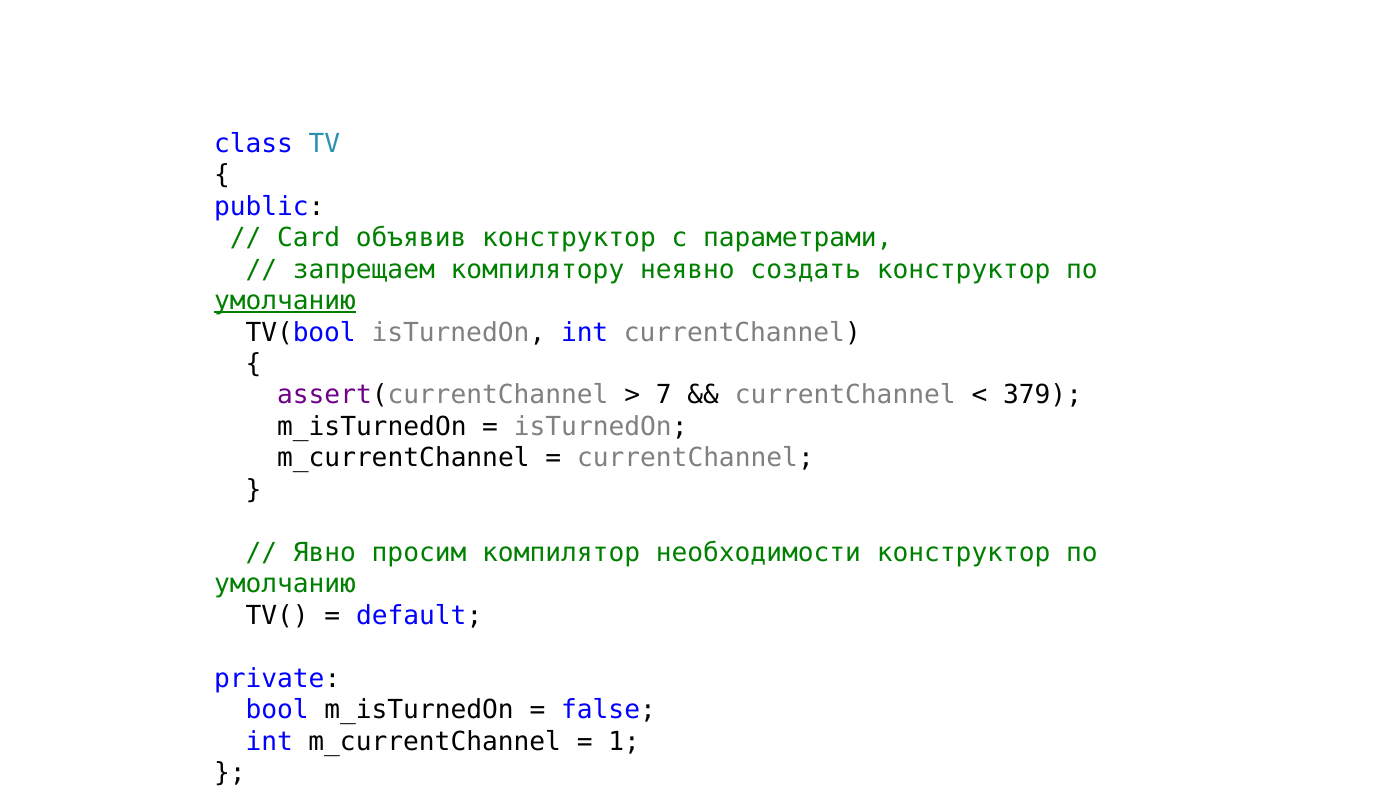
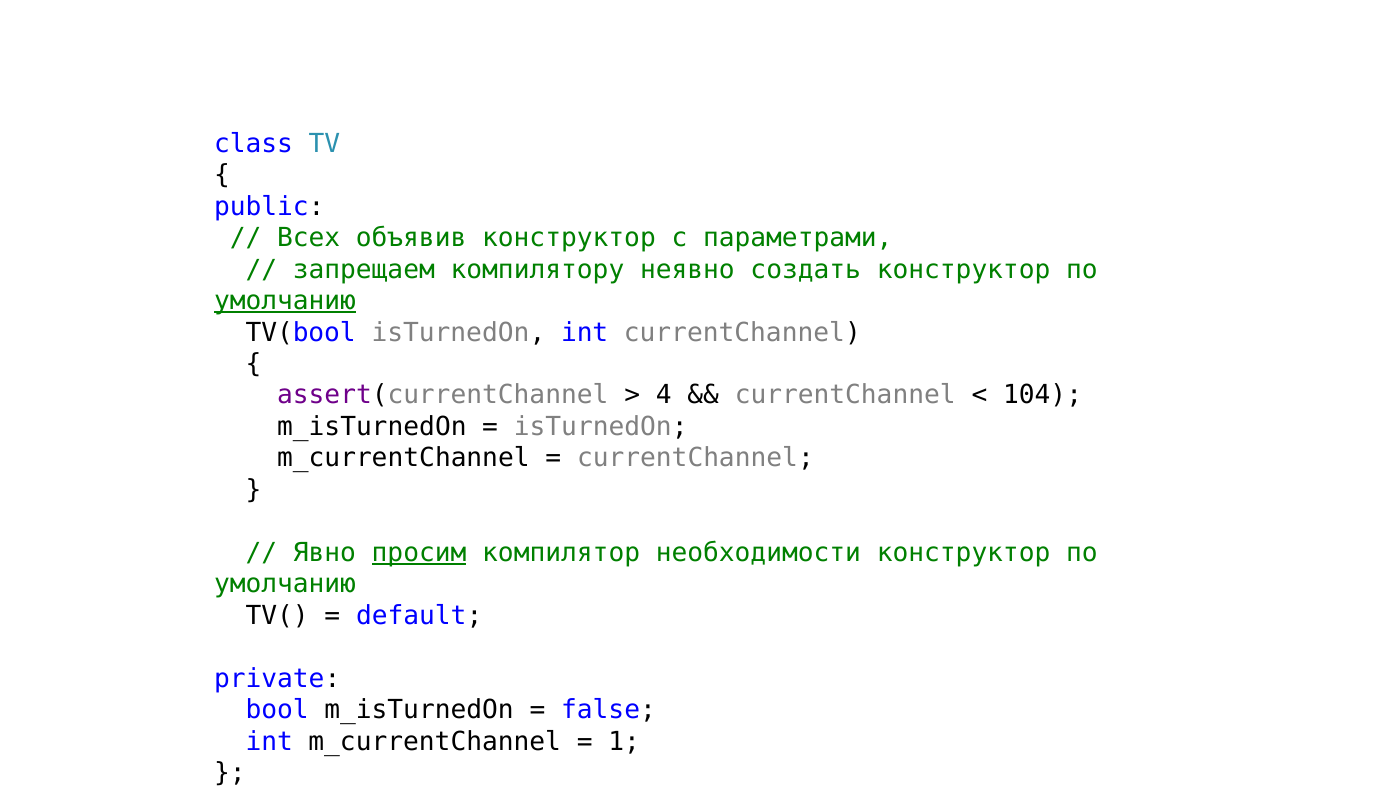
Card: Card -> Всех (309, 238)
7: 7 -> 4 (664, 395)
379: 379 -> 104 (1043, 395)
просим underline: none -> present (419, 553)
